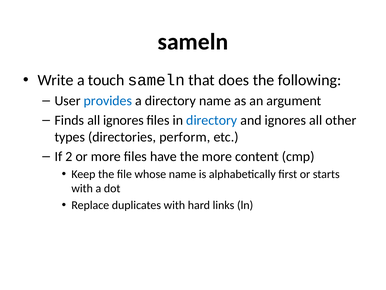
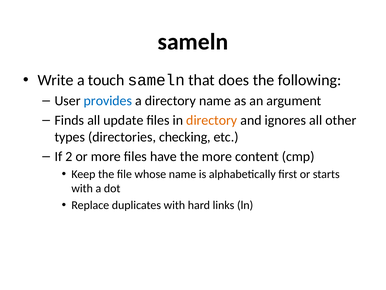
all ignores: ignores -> update (123, 120)
directory colour: blue -> orange (212, 120)
perform: perform -> checking (185, 137)
